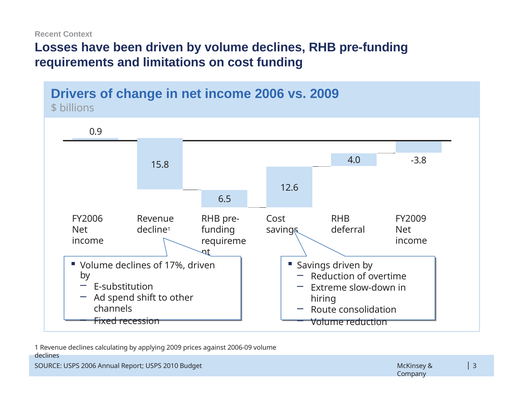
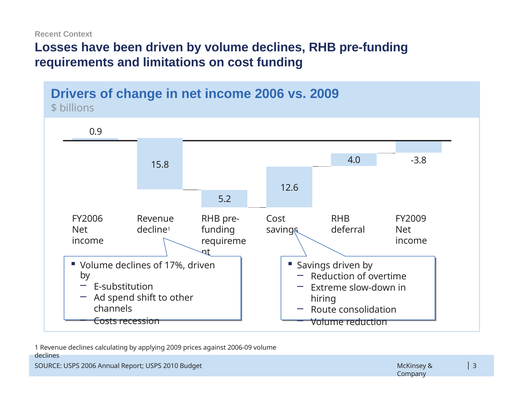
6.5: 6.5 -> 5.2 (225, 199)
Fixed: Fixed -> Costs (105, 321)
